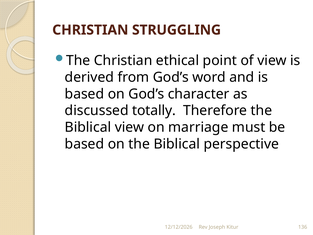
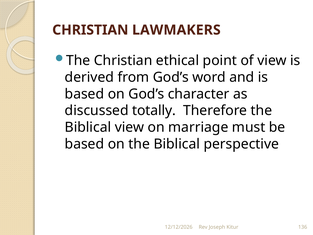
STRUGGLING: STRUGGLING -> LAWMAKERS (176, 30)
